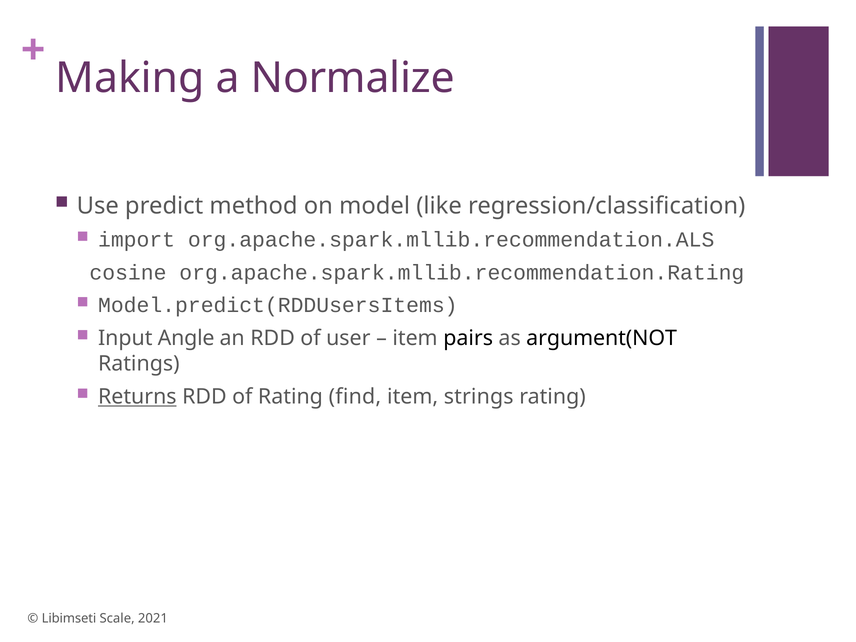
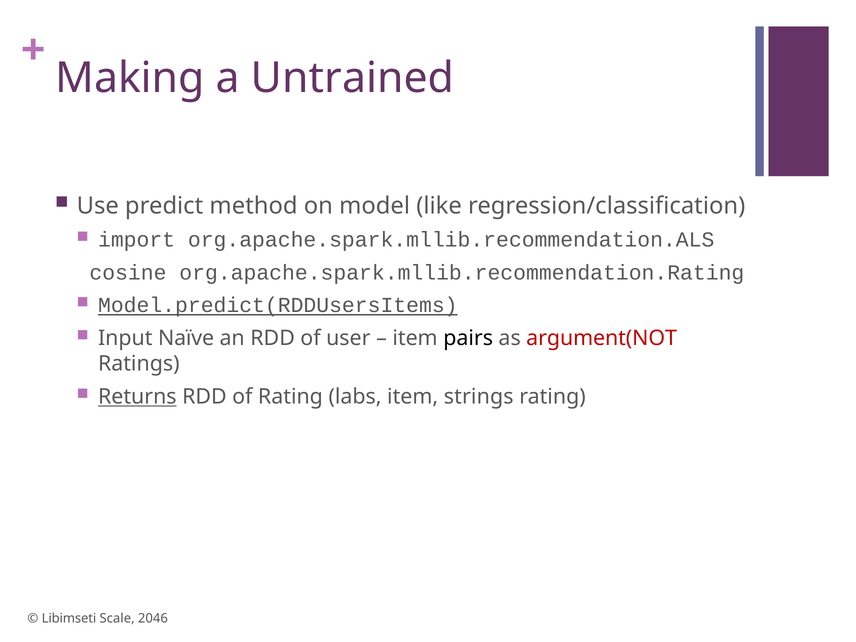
Normalize: Normalize -> Untrained (353, 78)
Model.predict(RDDUsersItems underline: none -> present (278, 305)
Angle: Angle -> Naïve (186, 338)
argument(NOT colour: black -> red (602, 338)
find: find -> labs (355, 397)
2021: 2021 -> 2046 (153, 618)
